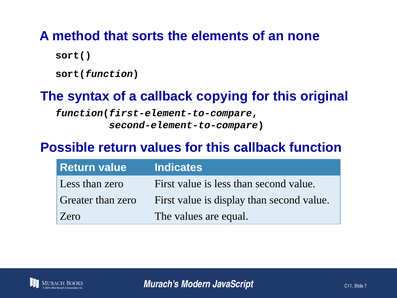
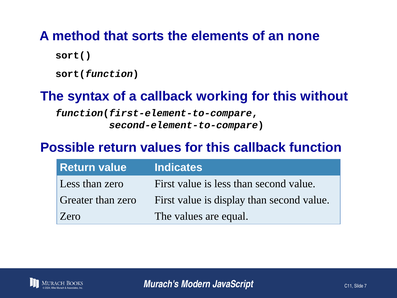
copying: copying -> working (222, 96)
original: original -> without (324, 96)
